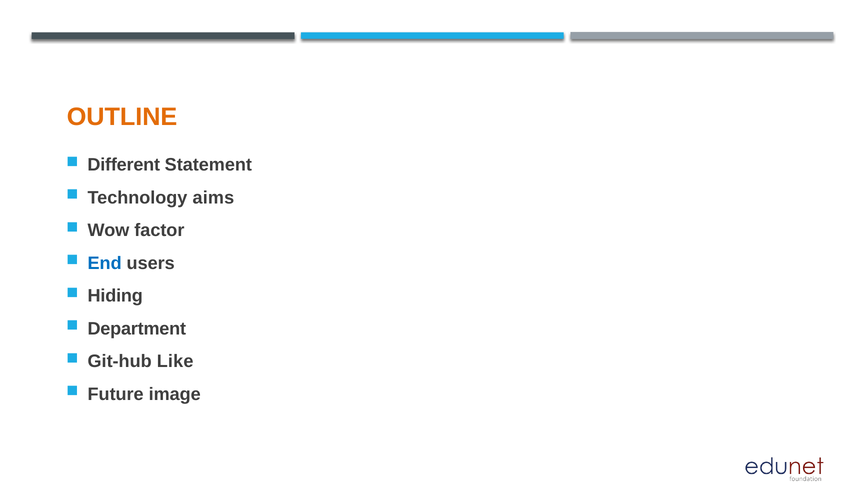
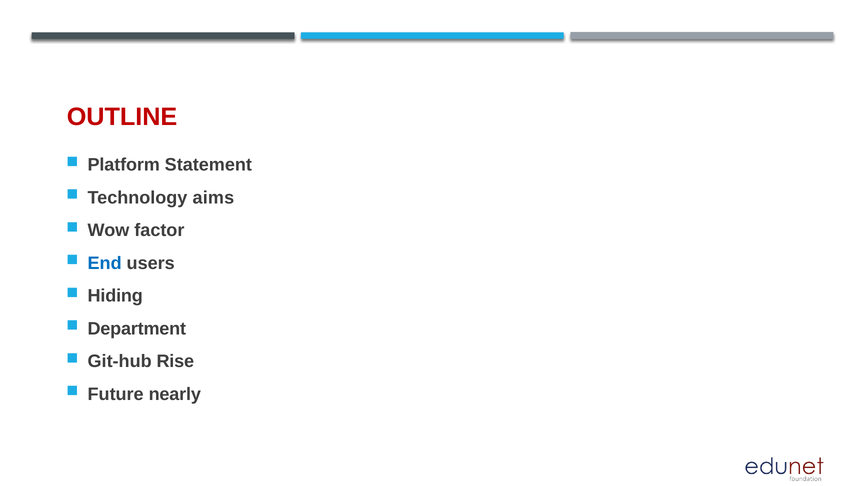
OUTLINE colour: orange -> red (122, 117)
Different: Different -> Platform (124, 165)
Like: Like -> Rise (175, 362)
image: image -> nearly (175, 395)
